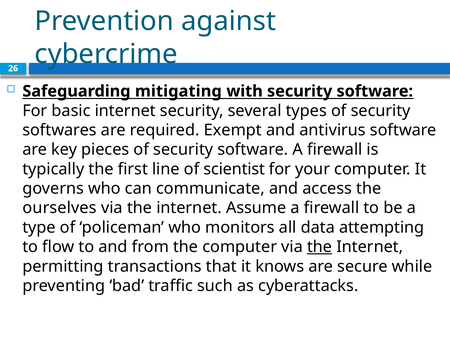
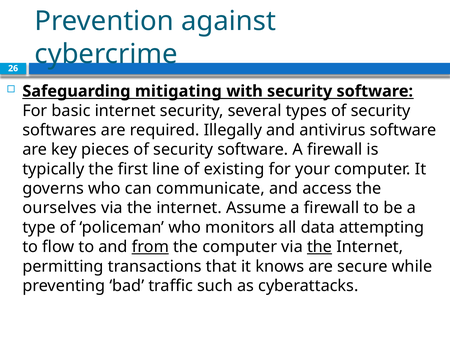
Exempt: Exempt -> Illegally (233, 130)
scientist: scientist -> existing (234, 169)
from underline: none -> present (150, 247)
